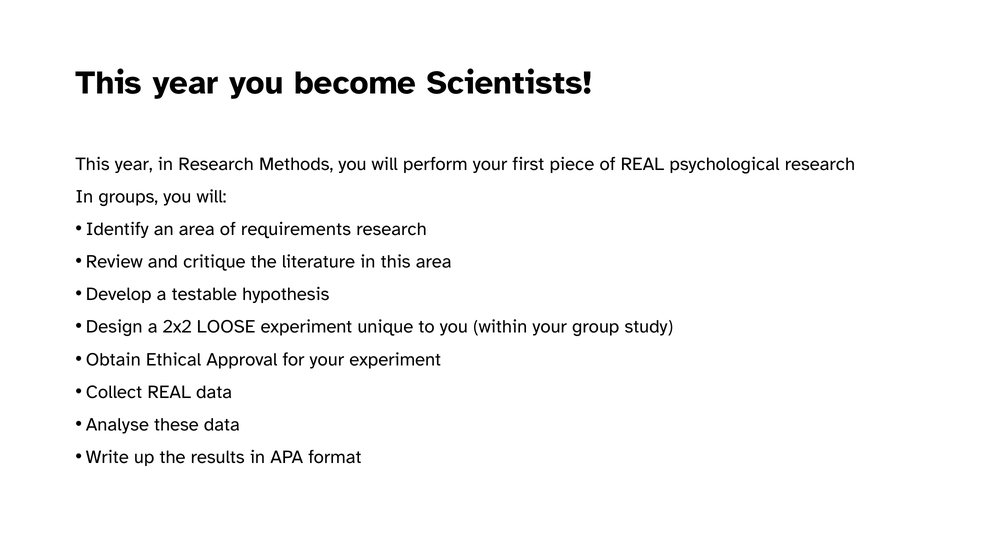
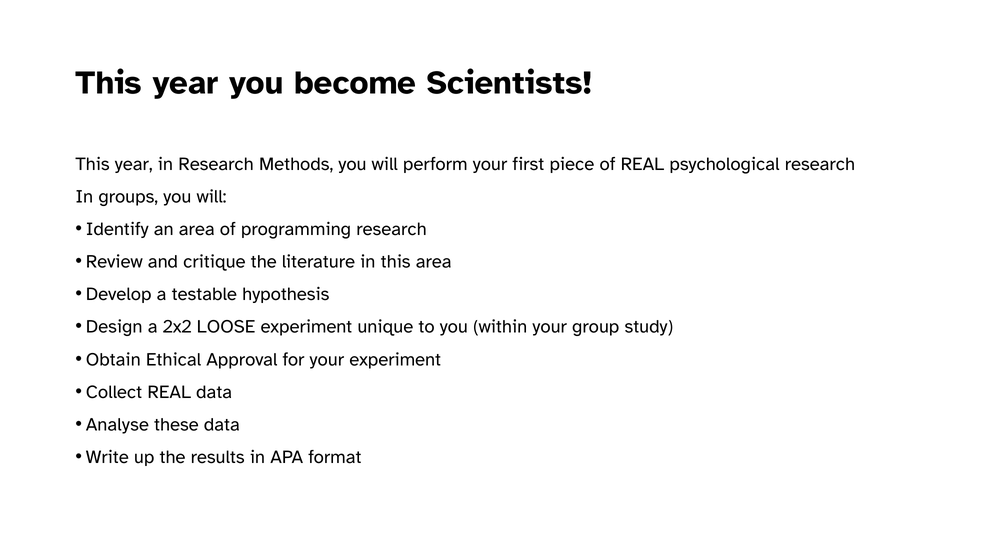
requirements: requirements -> programming (296, 229)
